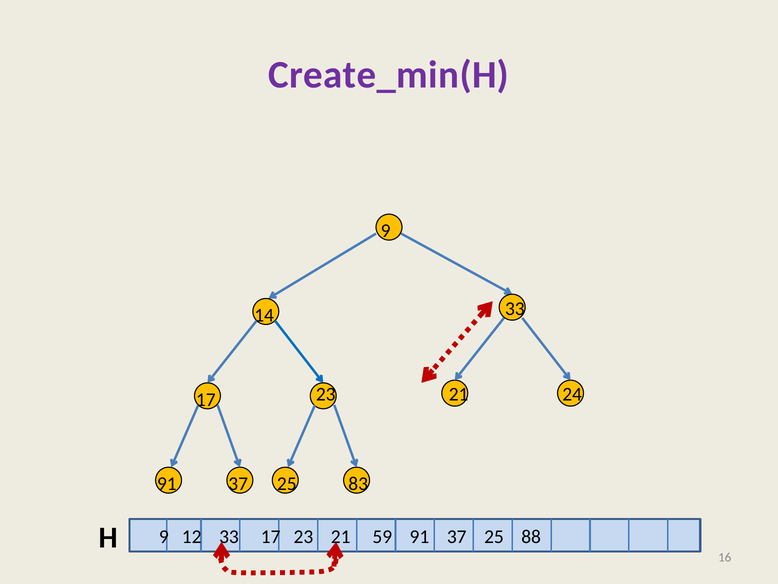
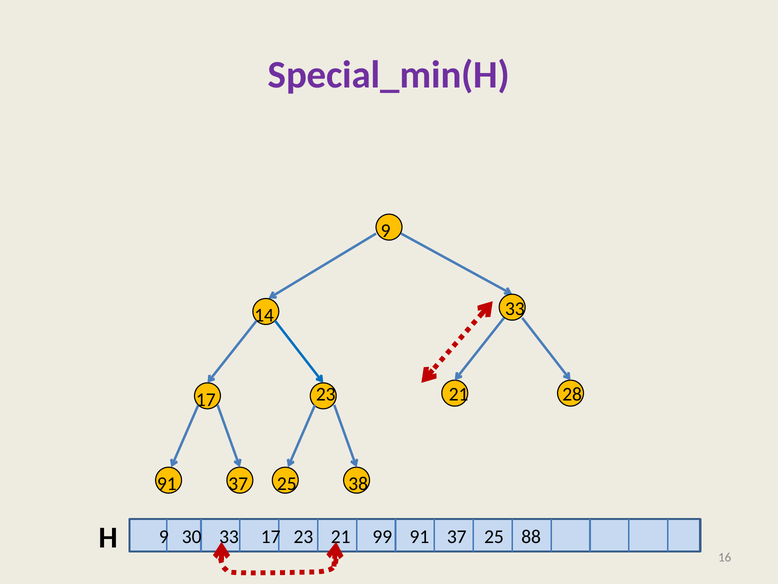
Create_min(H: Create_min(H -> Special_min(H (389, 75)
24: 24 -> 28 (572, 394)
83: 83 -> 38 (358, 484)
12: 12 -> 30 (192, 536)
59: 59 -> 99 (382, 536)
